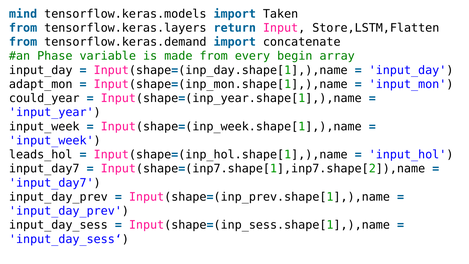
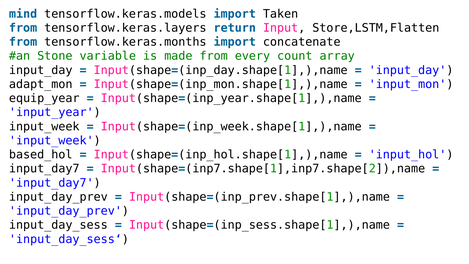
tensorflow.keras.demand: tensorflow.keras.demand -> tensorflow.keras.months (125, 42)
Phase: Phase -> Stone (55, 56)
begin: begin -> count (295, 56)
could_year: could_year -> equip_year (44, 98)
leads_hol: leads_hol -> based_hol (41, 155)
